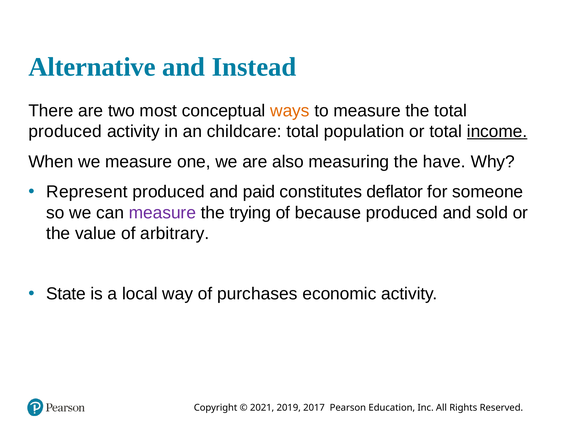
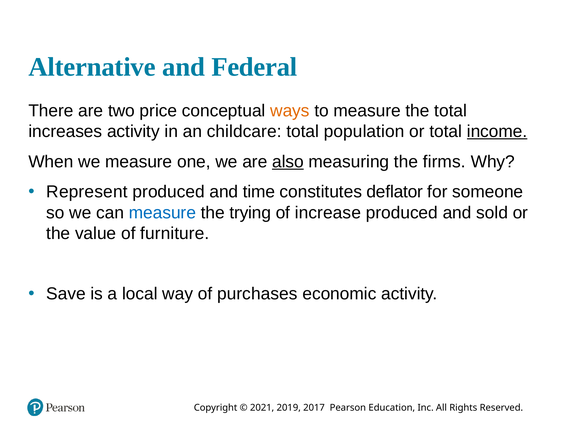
Instead: Instead -> Federal (254, 67)
most: most -> price (158, 111)
produced: produced -> increases (65, 132)
also underline: none -> present (288, 162)
have: have -> firms (444, 162)
paid: paid -> time (259, 192)
measure colour: purple -> blue (162, 213)
because: because -> increase (328, 213)
arbitrary: arbitrary -> furniture (175, 234)
State: State -> Save (66, 294)
